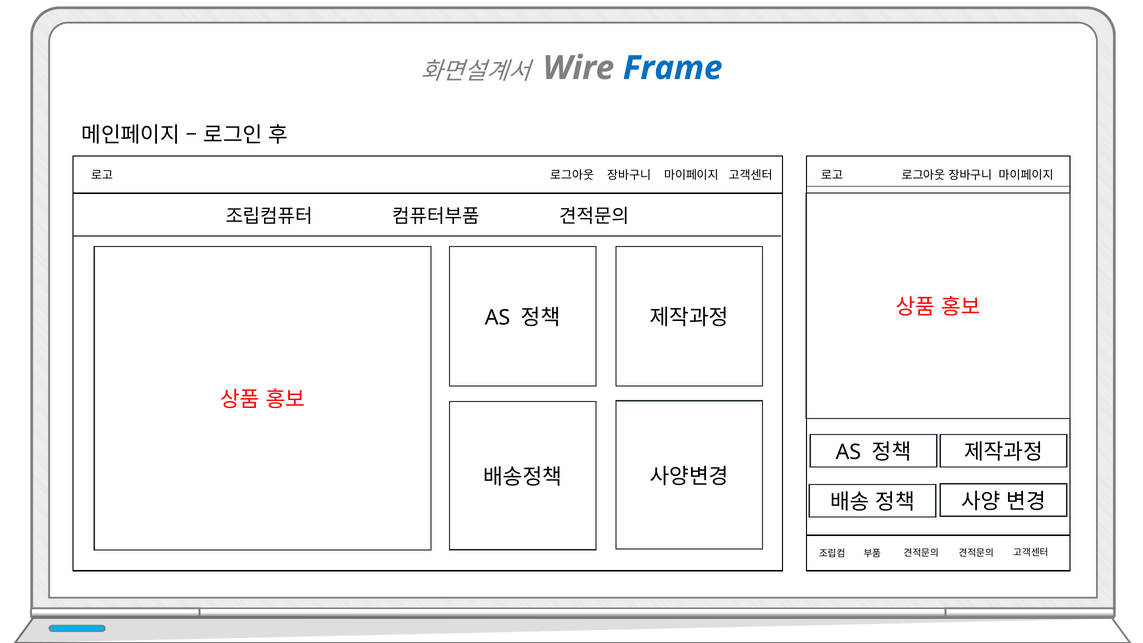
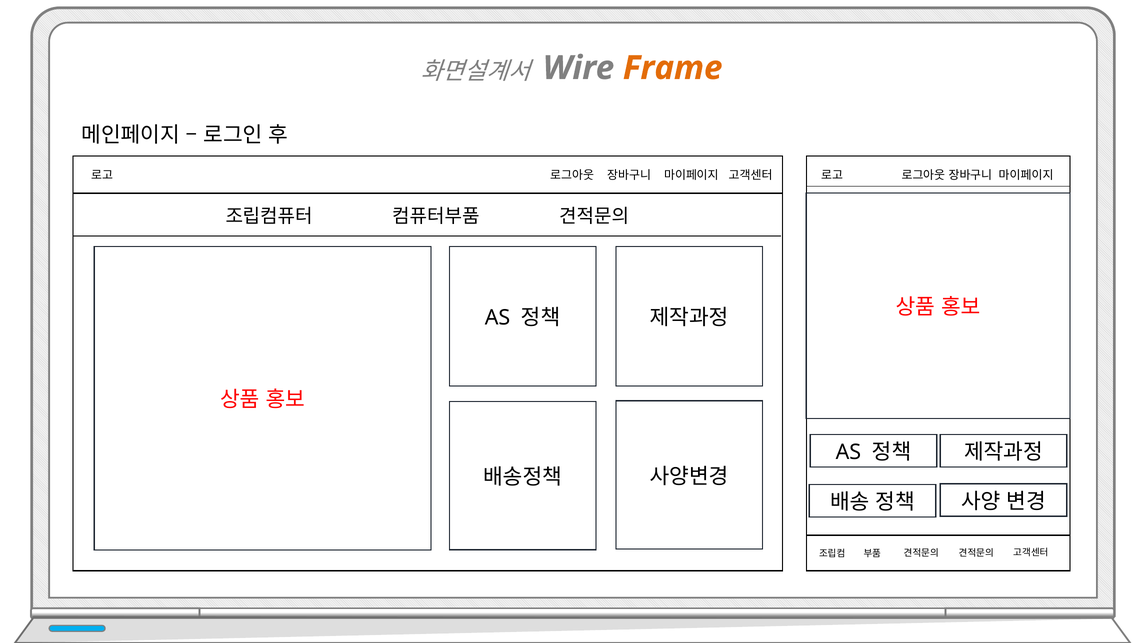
Frame colour: blue -> orange (673, 68)
